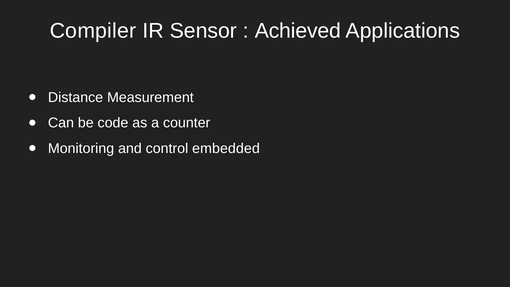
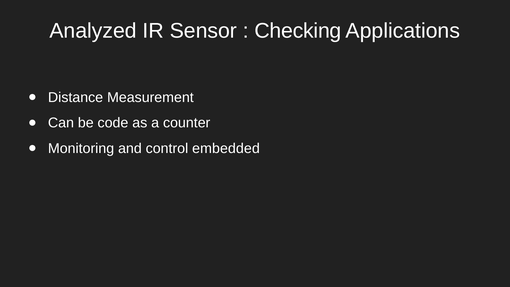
Compiler: Compiler -> Analyzed (93, 31)
Achieved: Achieved -> Checking (298, 31)
